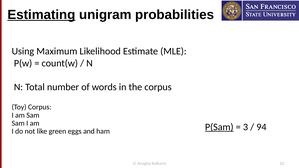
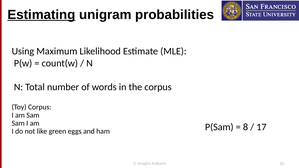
P(Sam underline: present -> none (219, 127)
3: 3 -> 8 (246, 127)
94: 94 -> 17 (261, 127)
